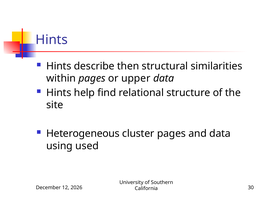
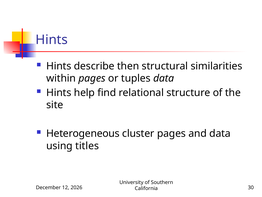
upper: upper -> tuples (136, 78)
used: used -> titles (87, 145)
